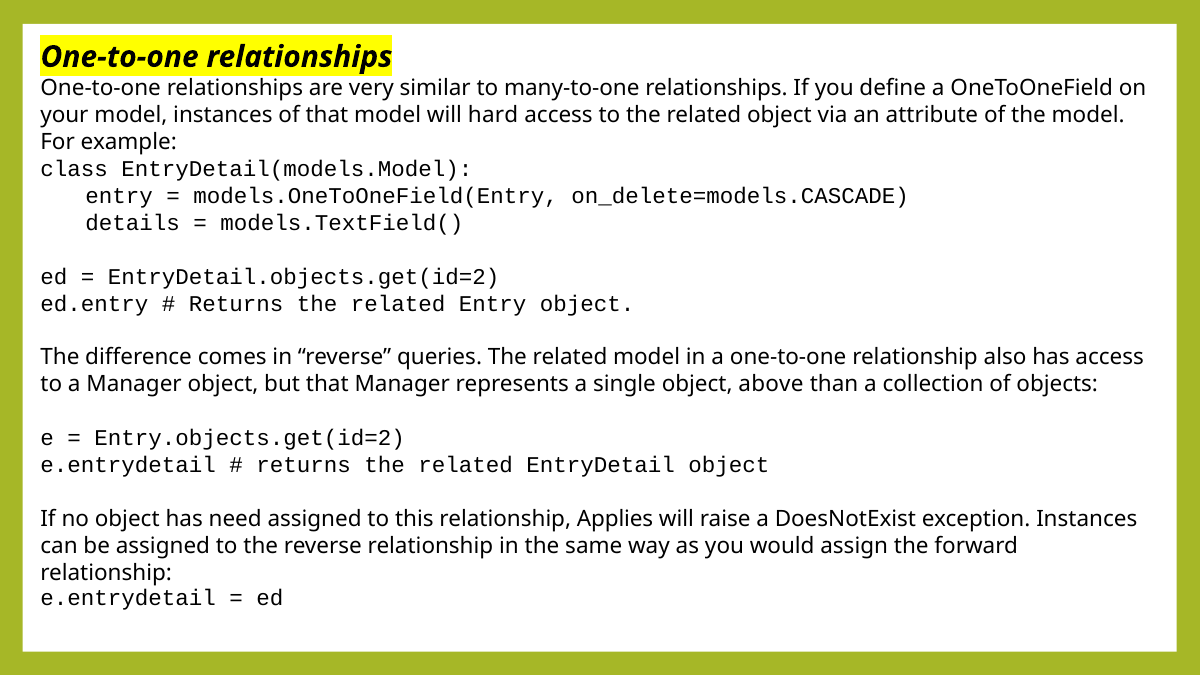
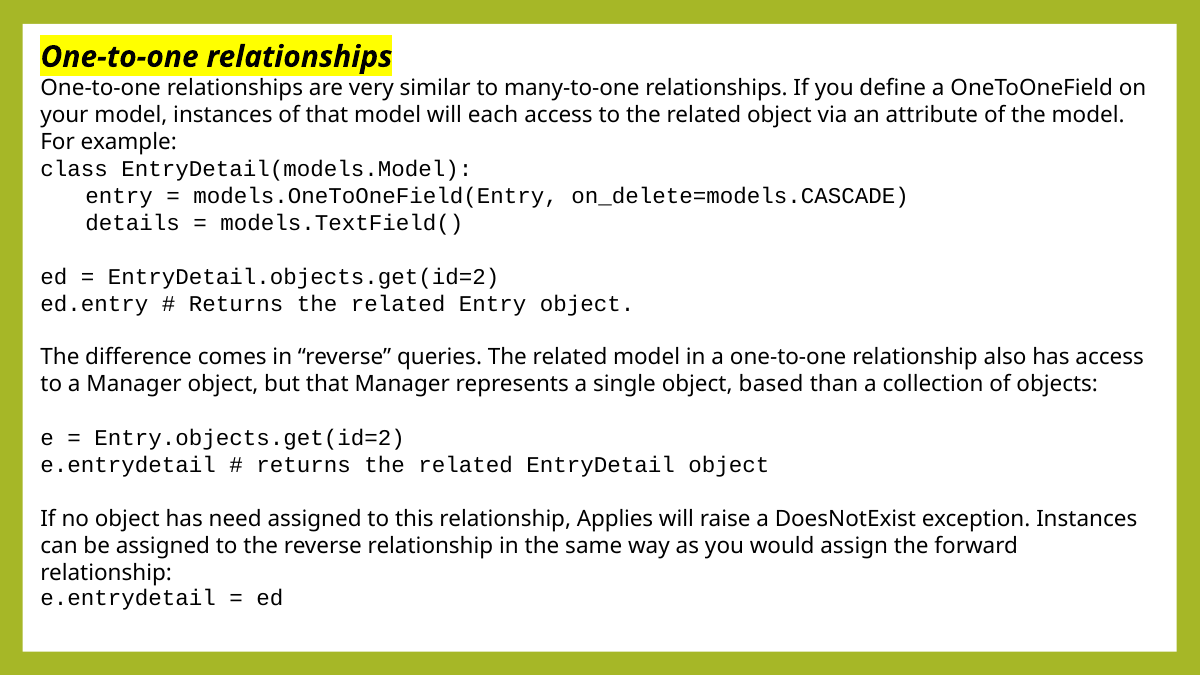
hard: hard -> each (493, 115)
above: above -> based (771, 384)
